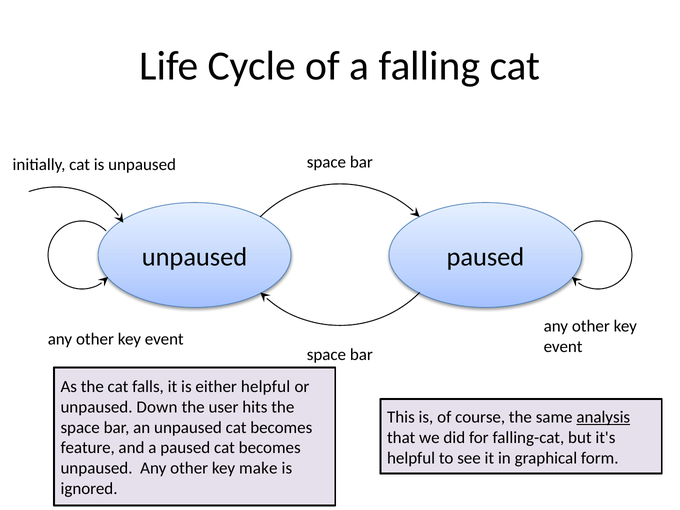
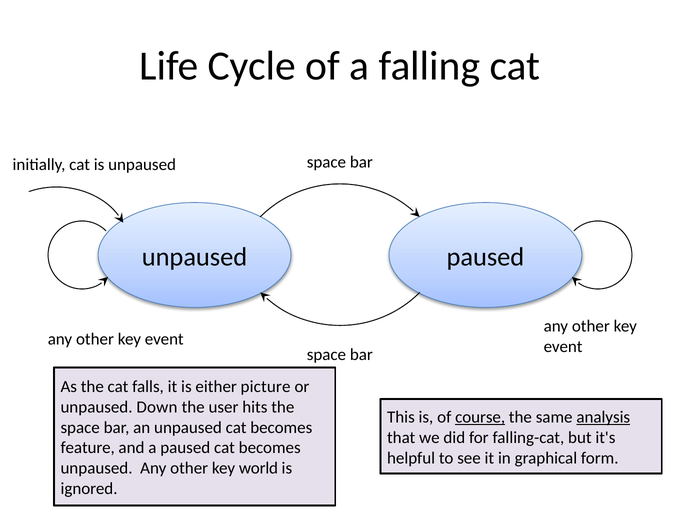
either helpful: helpful -> picture (266, 387)
course underline: none -> present (480, 417)
make: make -> world (258, 468)
